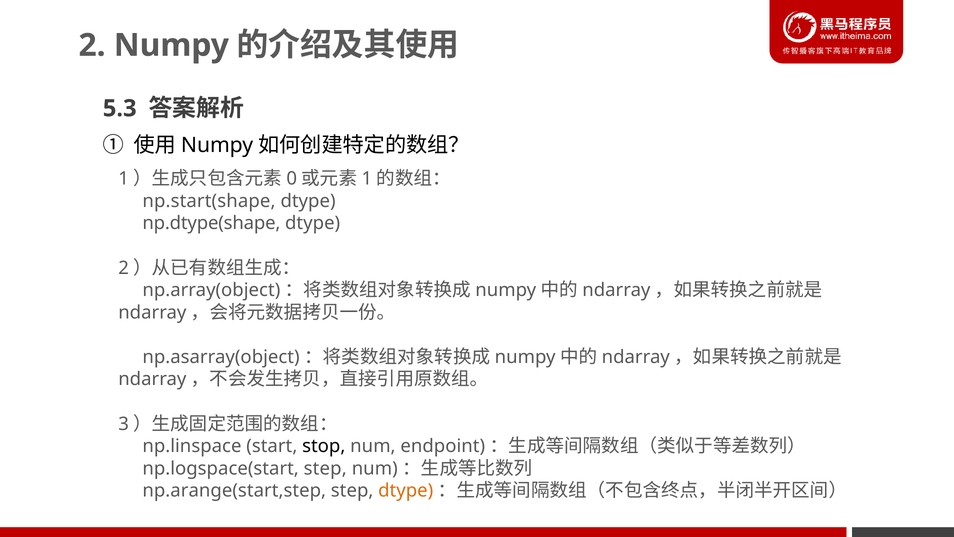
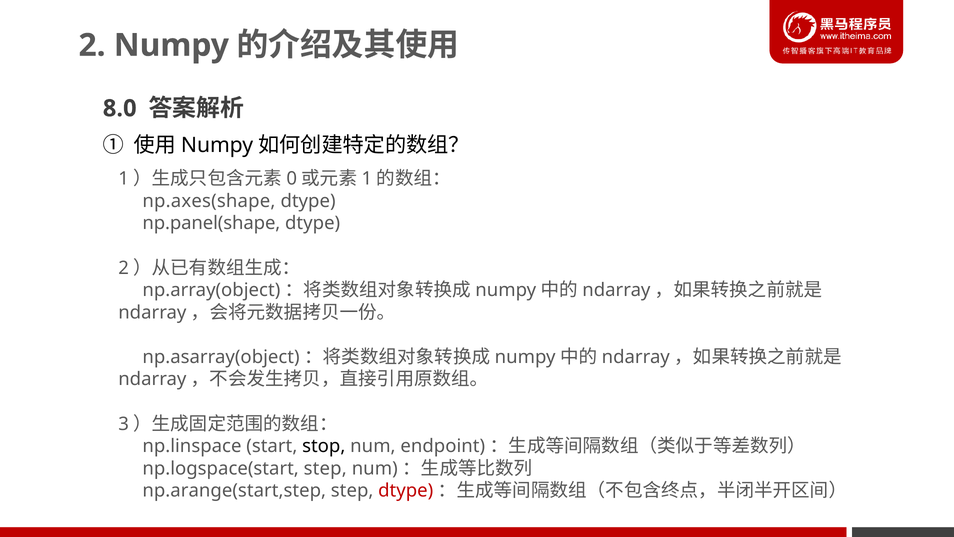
5.3: 5.3 -> 8.0 (120, 108)
np.start(shape: np.start(shape -> np.axes(shape (209, 201)
np.dtype(shape: np.dtype(shape -> np.panel(shape (211, 223)
dtype colour: orange -> red (406, 490)
